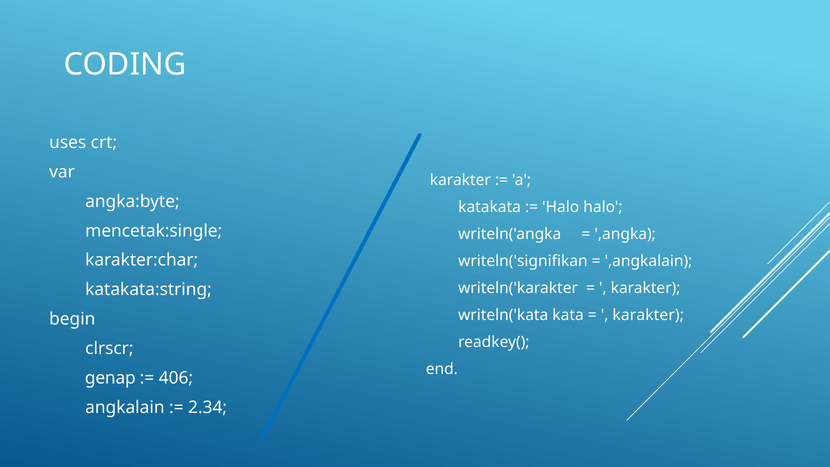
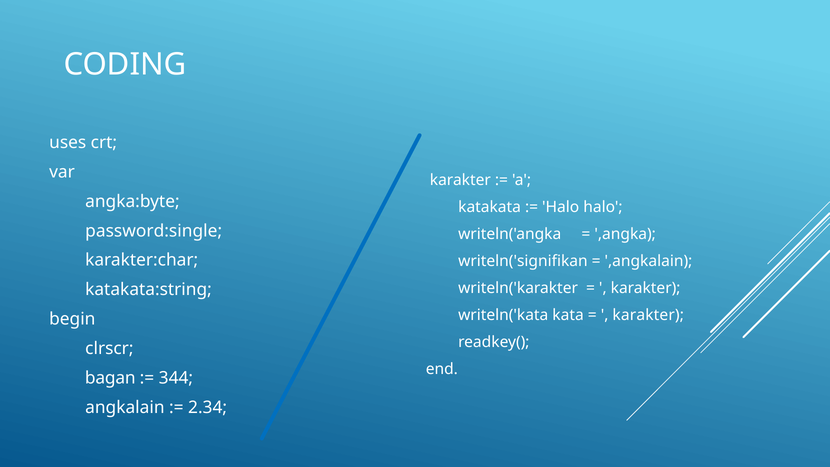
mencetak:single: mencetak:single -> password:single (154, 231)
genap: genap -> bagan (110, 378)
406: 406 -> 344 (176, 378)
